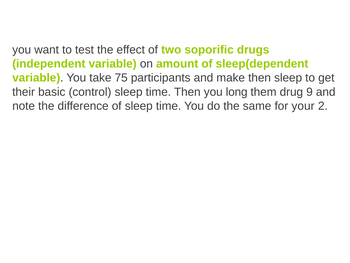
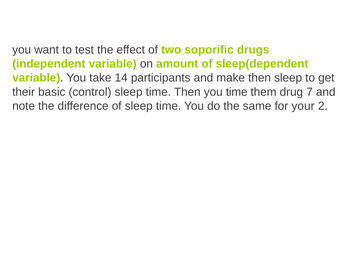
75: 75 -> 14 (121, 78)
you long: long -> time (237, 92)
9: 9 -> 7 (310, 92)
